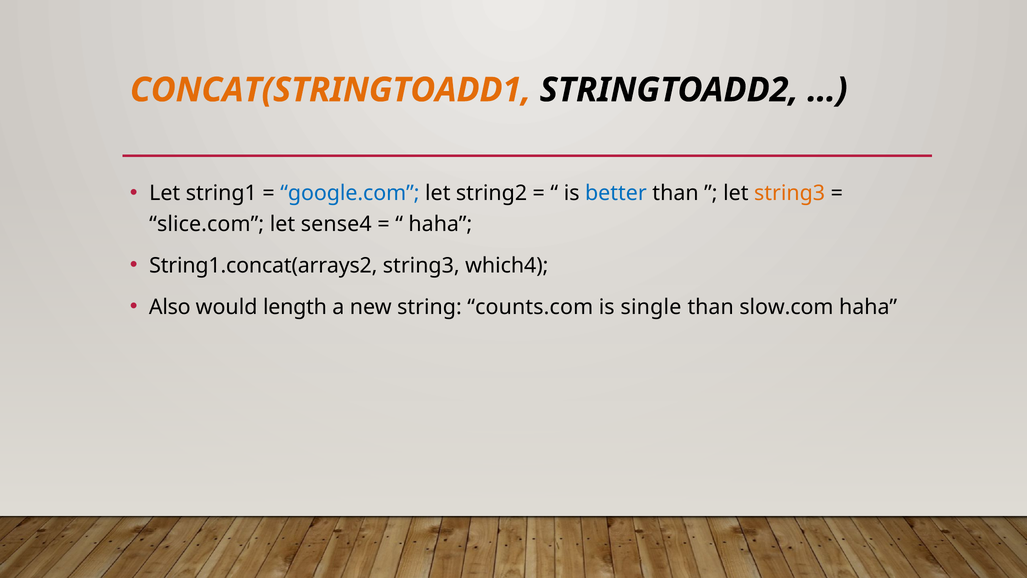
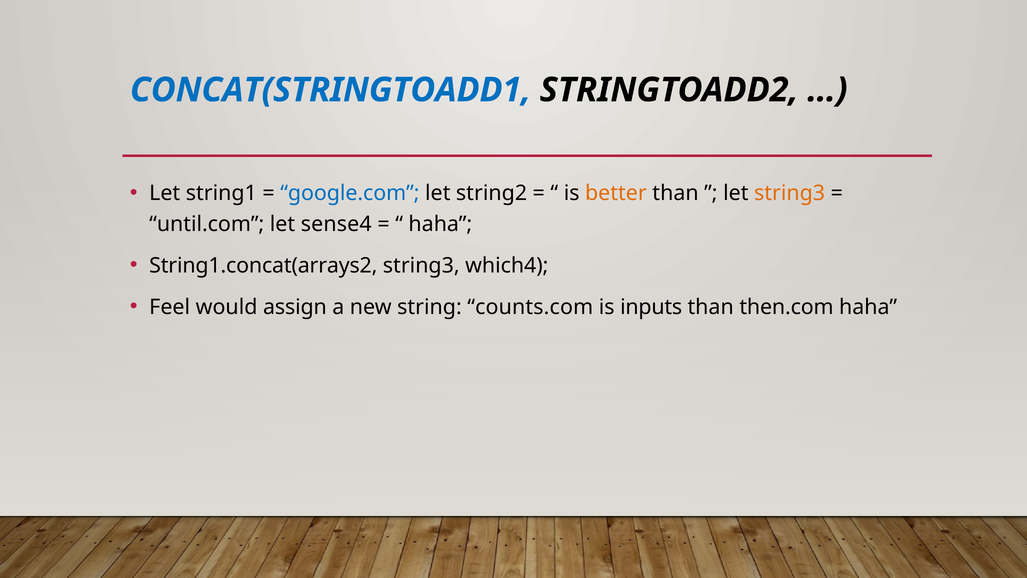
CONCAT(STRINGTOADD1 colour: orange -> blue (330, 90)
better colour: blue -> orange (616, 193)
slice.com: slice.com -> until.com (207, 224)
Also: Also -> Feel (170, 307)
length: length -> assign (295, 307)
single: single -> inputs (651, 307)
slow.com: slow.com -> then.com (786, 307)
